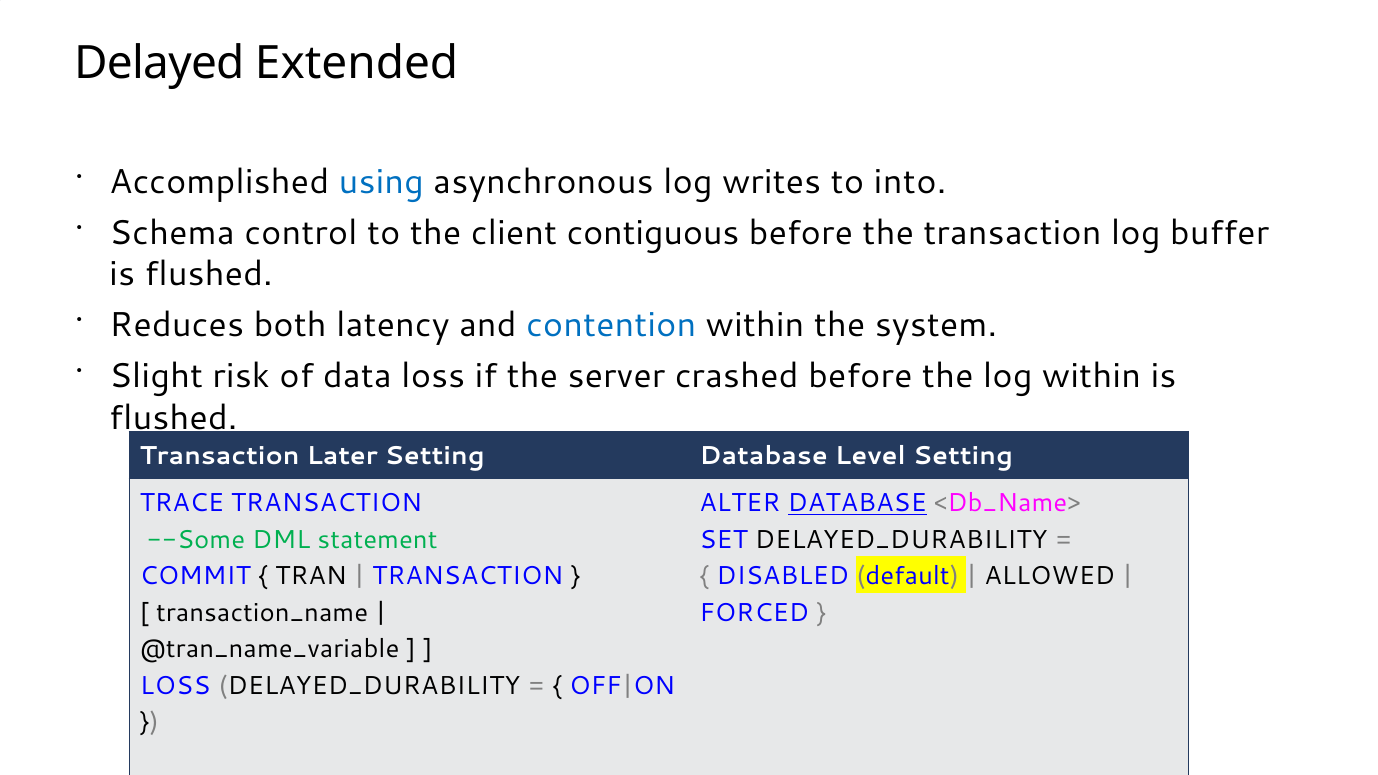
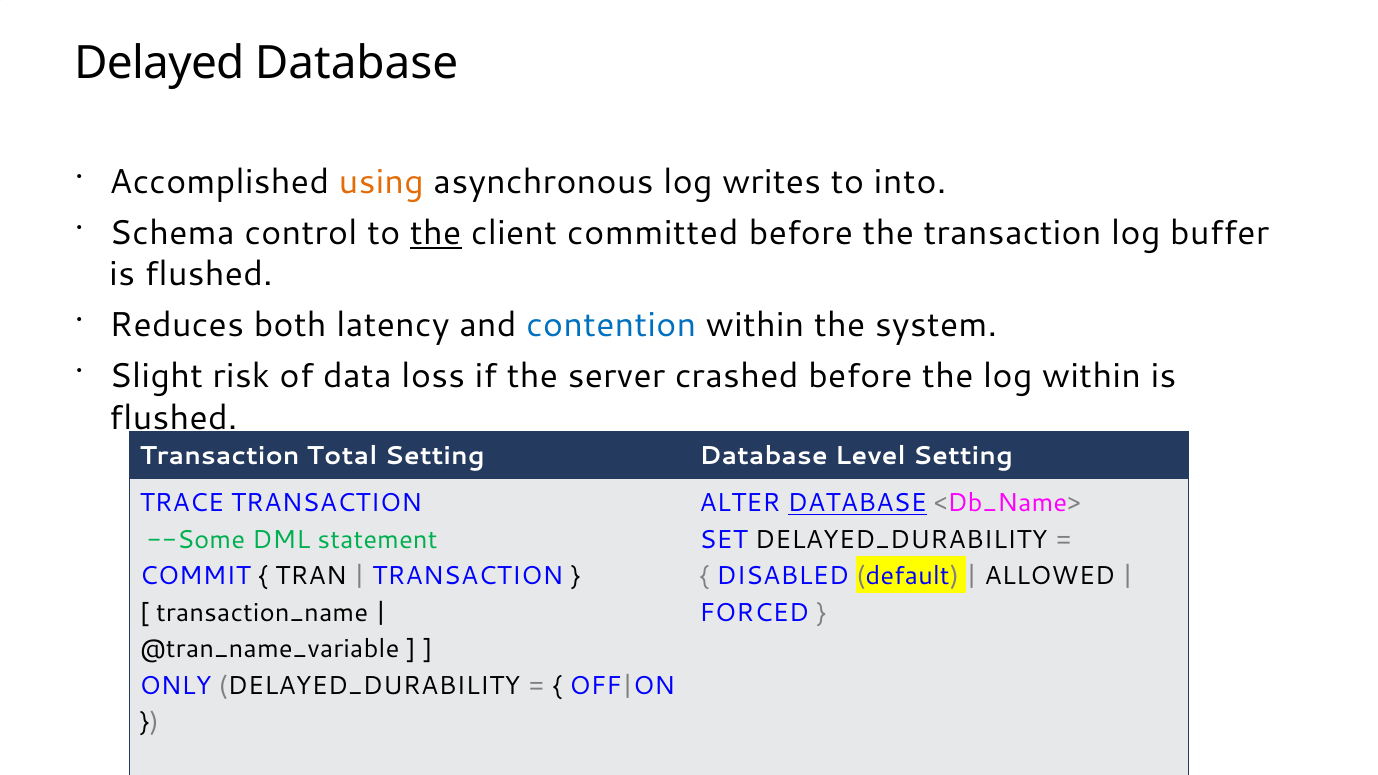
Delayed Extended: Extended -> Database (357, 64)
using colour: blue -> orange (381, 182)
the underline: none -> present (436, 233)
contiguous: contiguous -> committed (653, 233)
Later: Later -> Total (342, 456)
LOSS: LOSS -> ONLY (176, 686)
